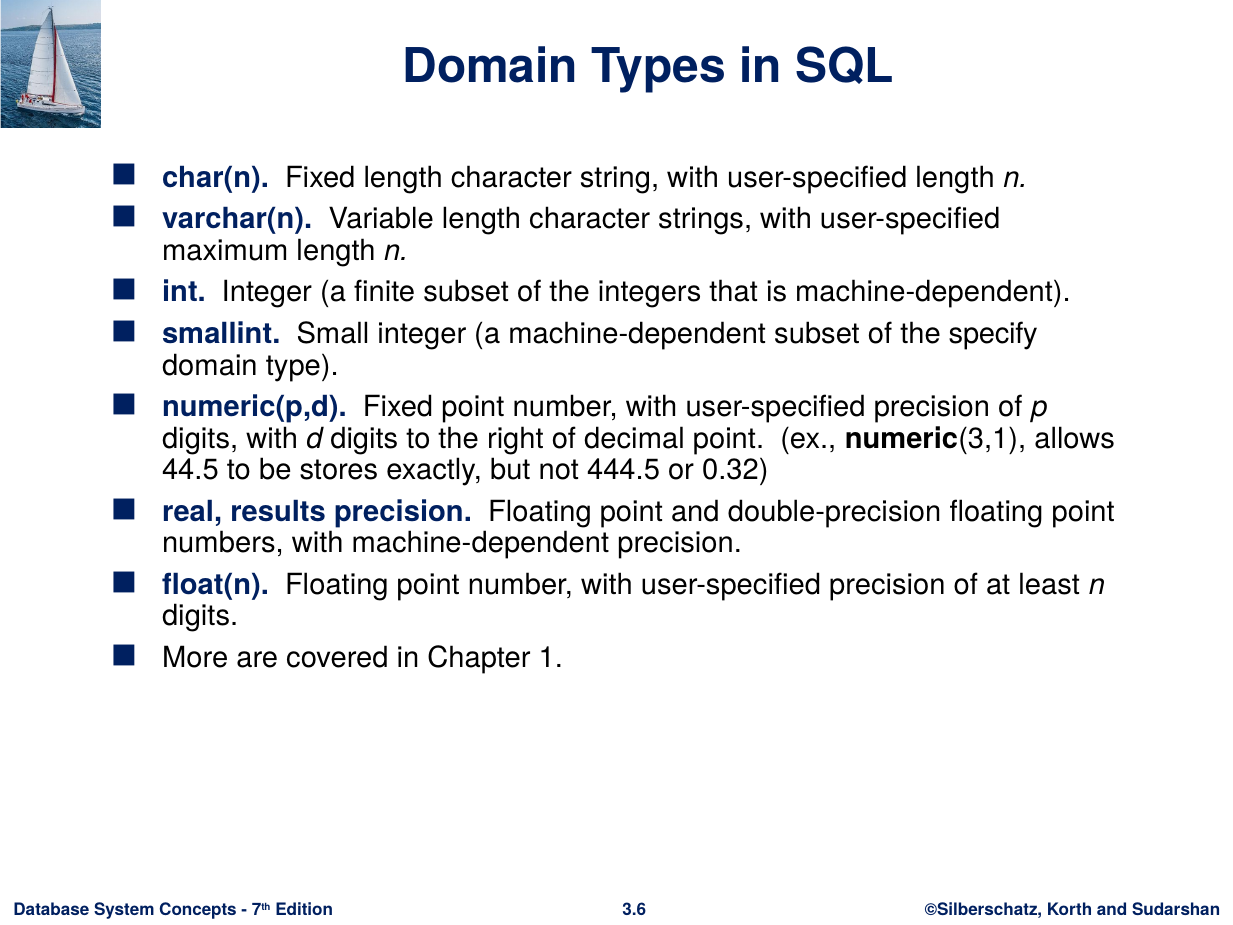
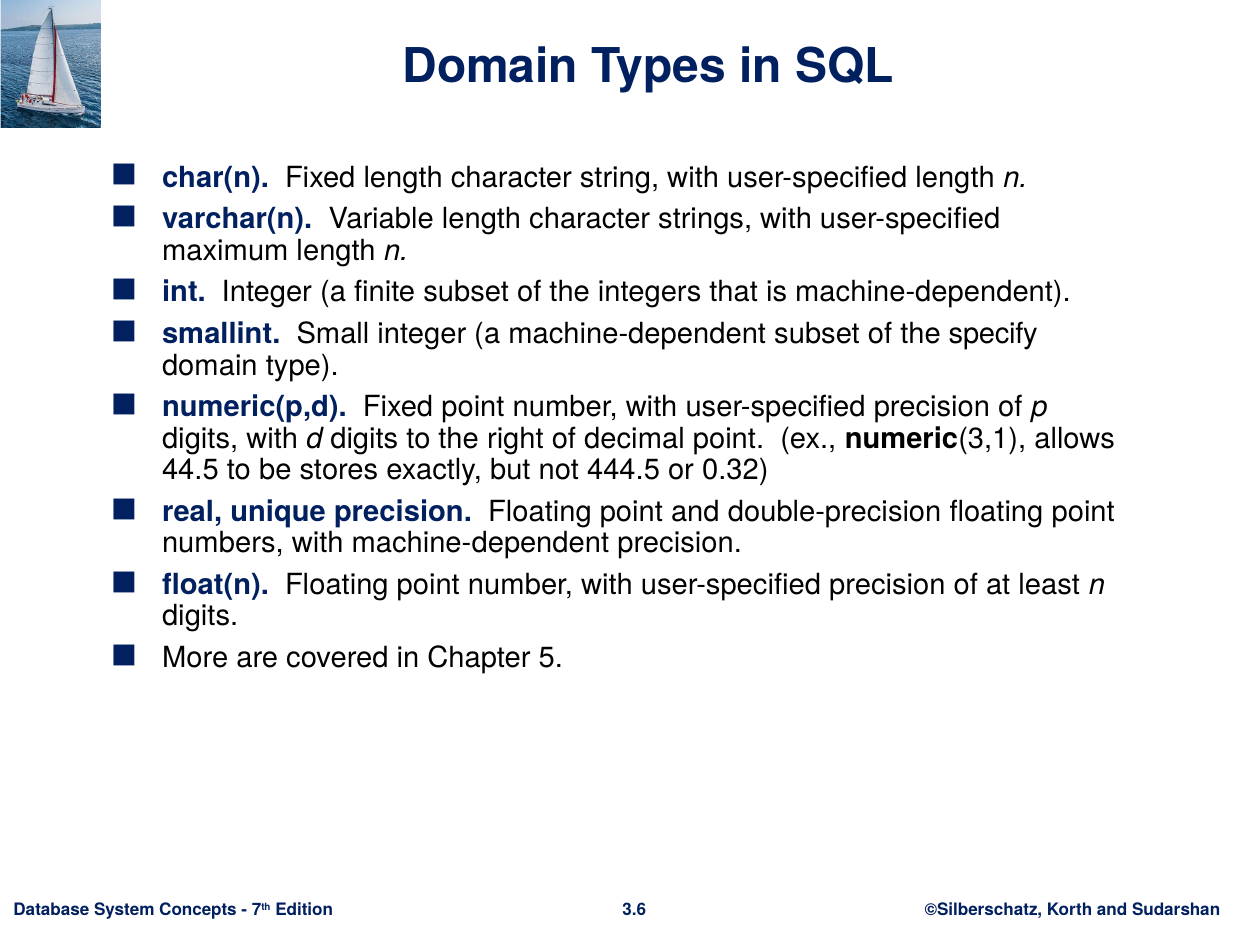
results: results -> unique (278, 512)
1: 1 -> 5 (551, 658)
